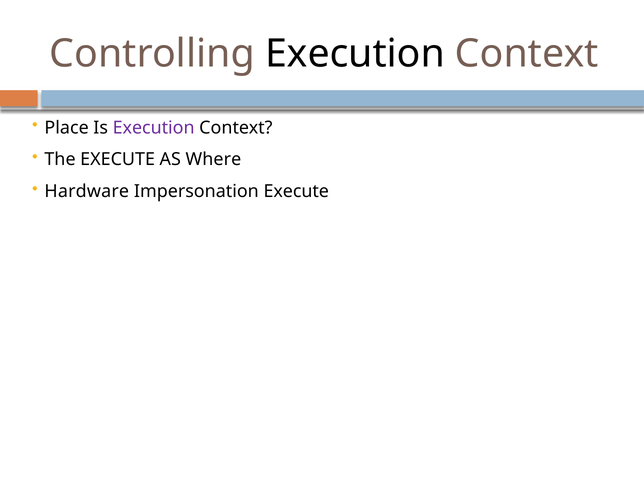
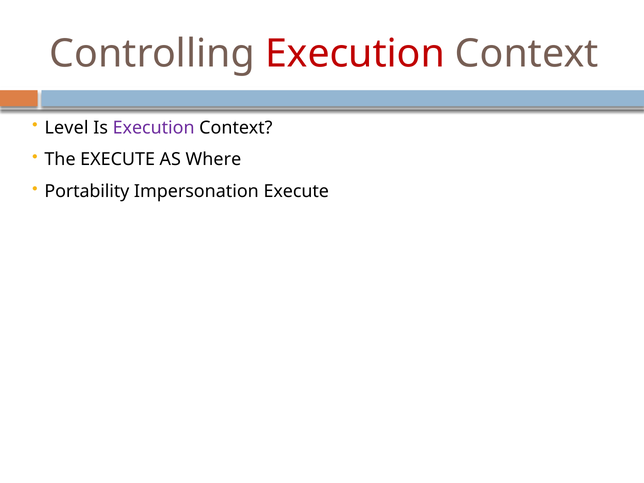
Execution colour: black -> red (355, 54)
Place: Place -> Level (67, 128)
Hardware: Hardware -> Portability (87, 191)
